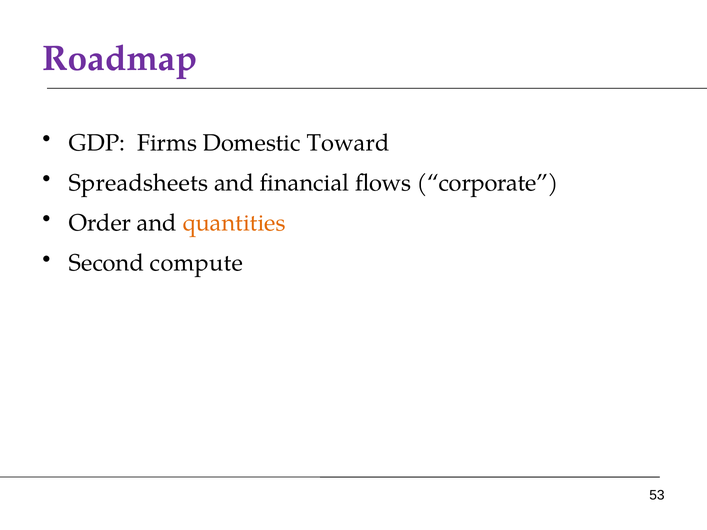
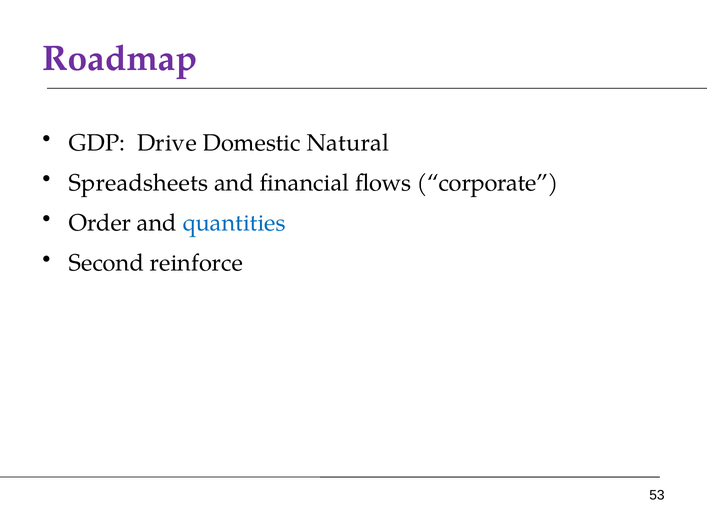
Firms: Firms -> Drive (167, 143)
Toward: Toward -> Natural (348, 143)
quantities colour: orange -> blue (234, 223)
compute: compute -> reinforce (197, 263)
